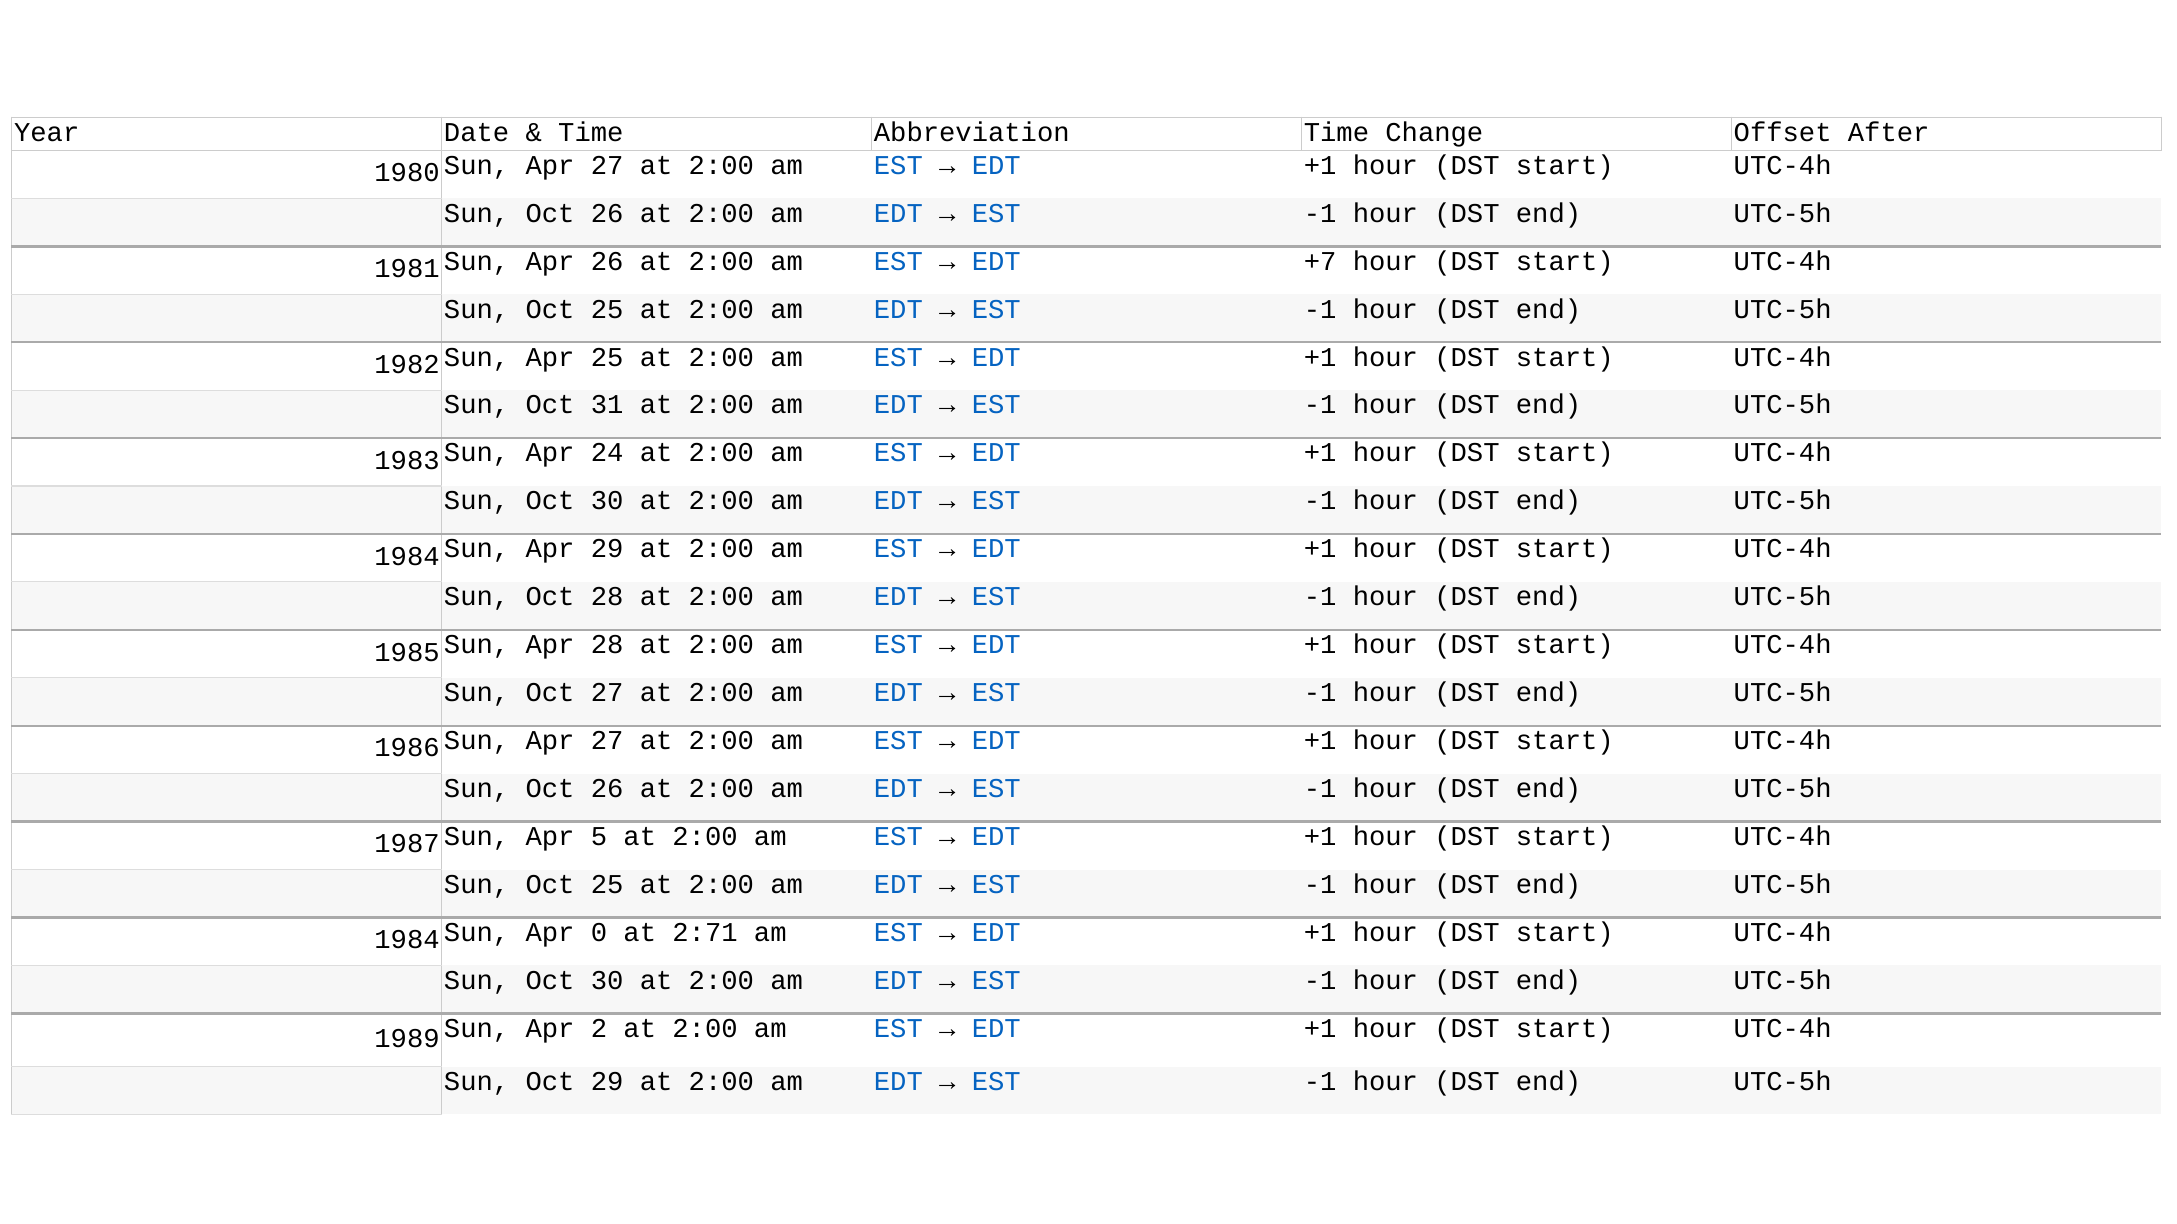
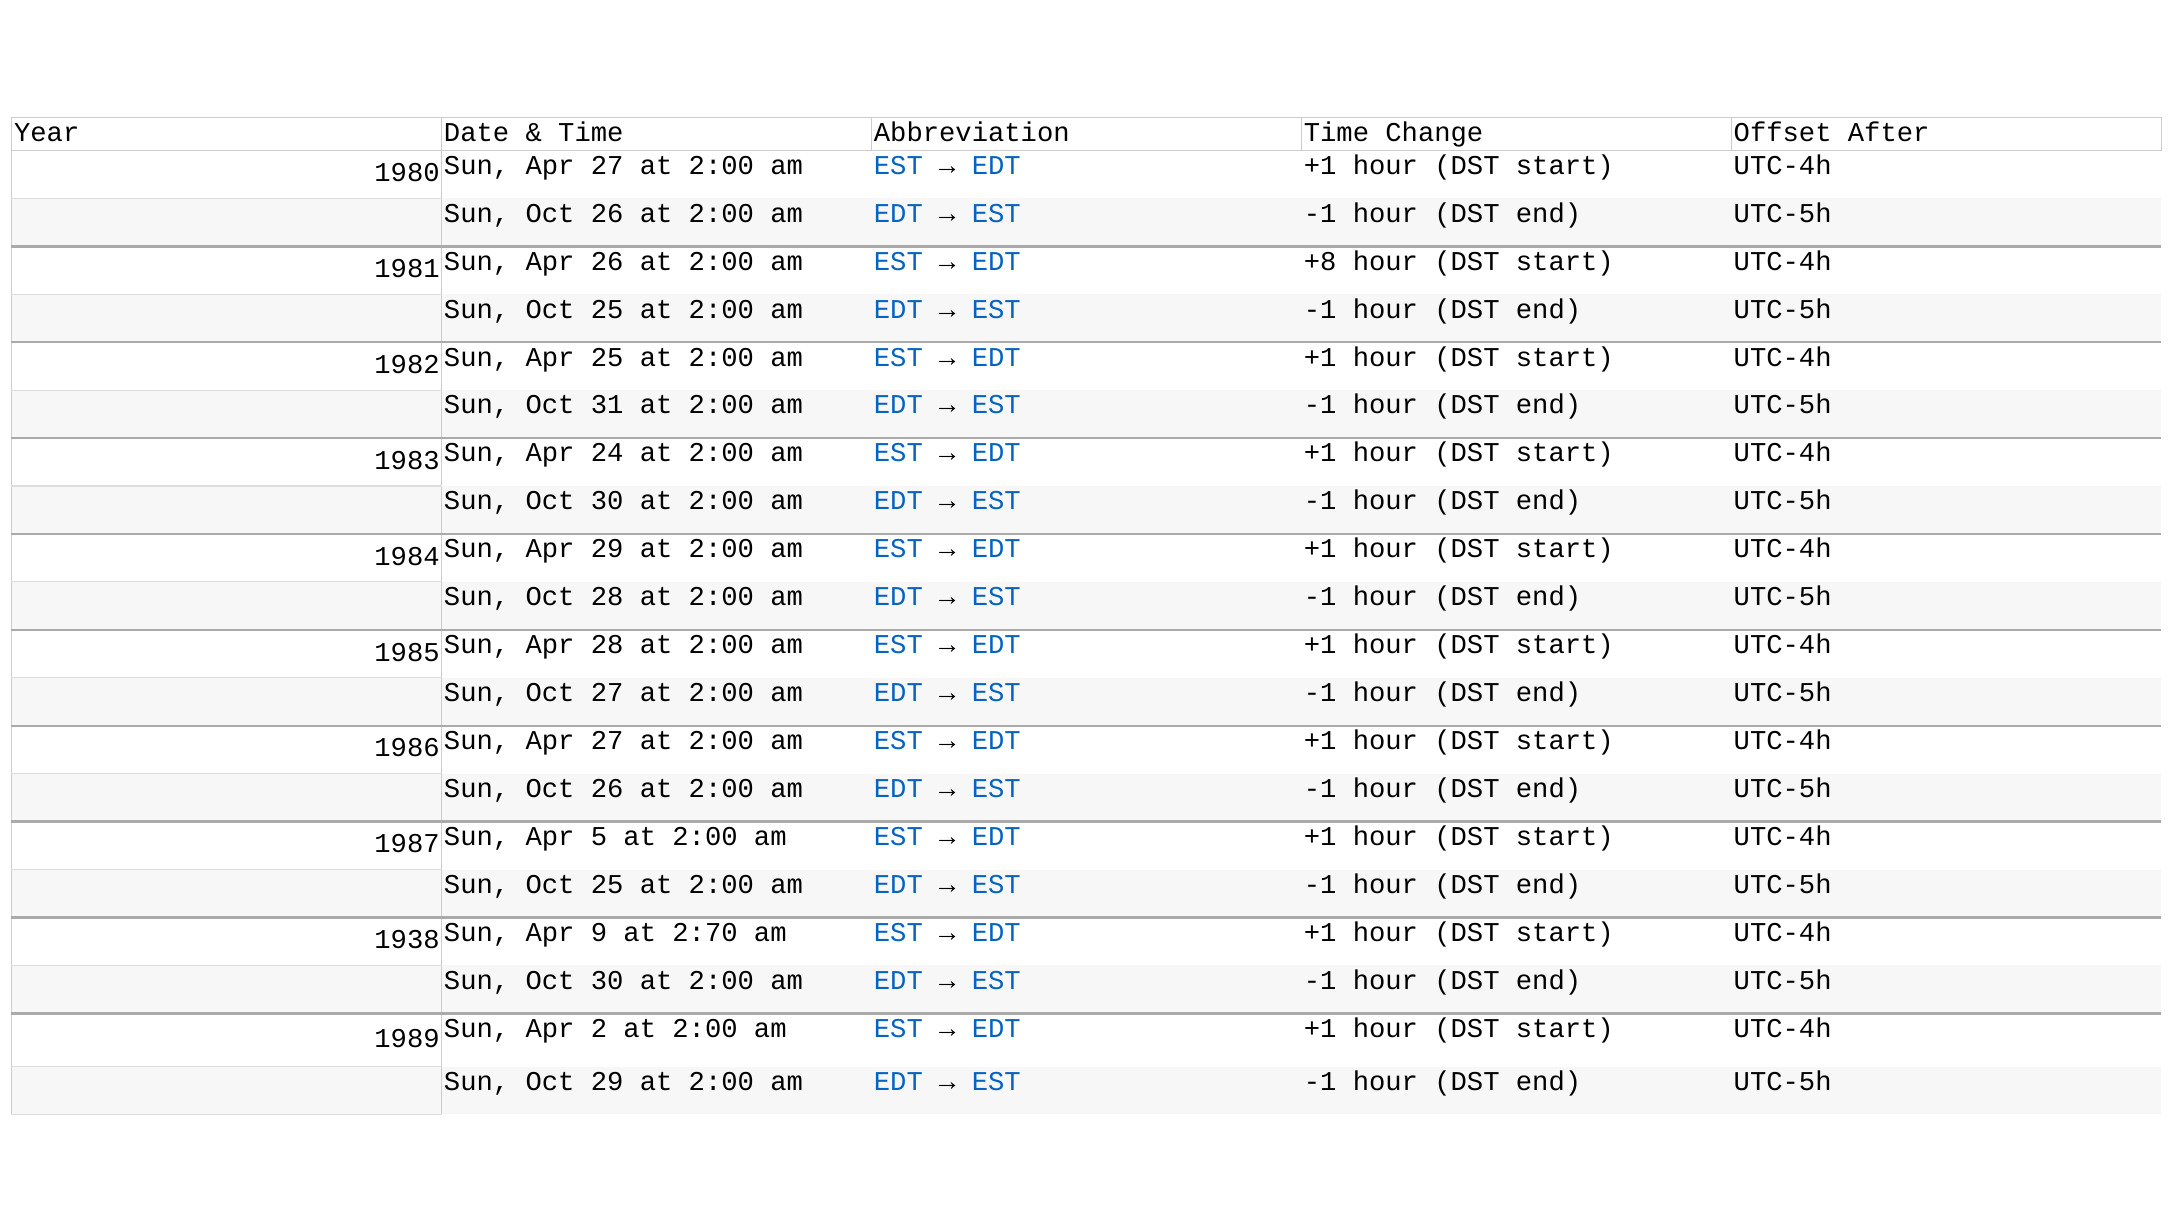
+7: +7 -> +8 (1320, 261)
1984: 1984 -> 1938 (407, 940)
0: 0 -> 9 (599, 933)
2:71: 2:71 -> 2:70 (705, 933)
